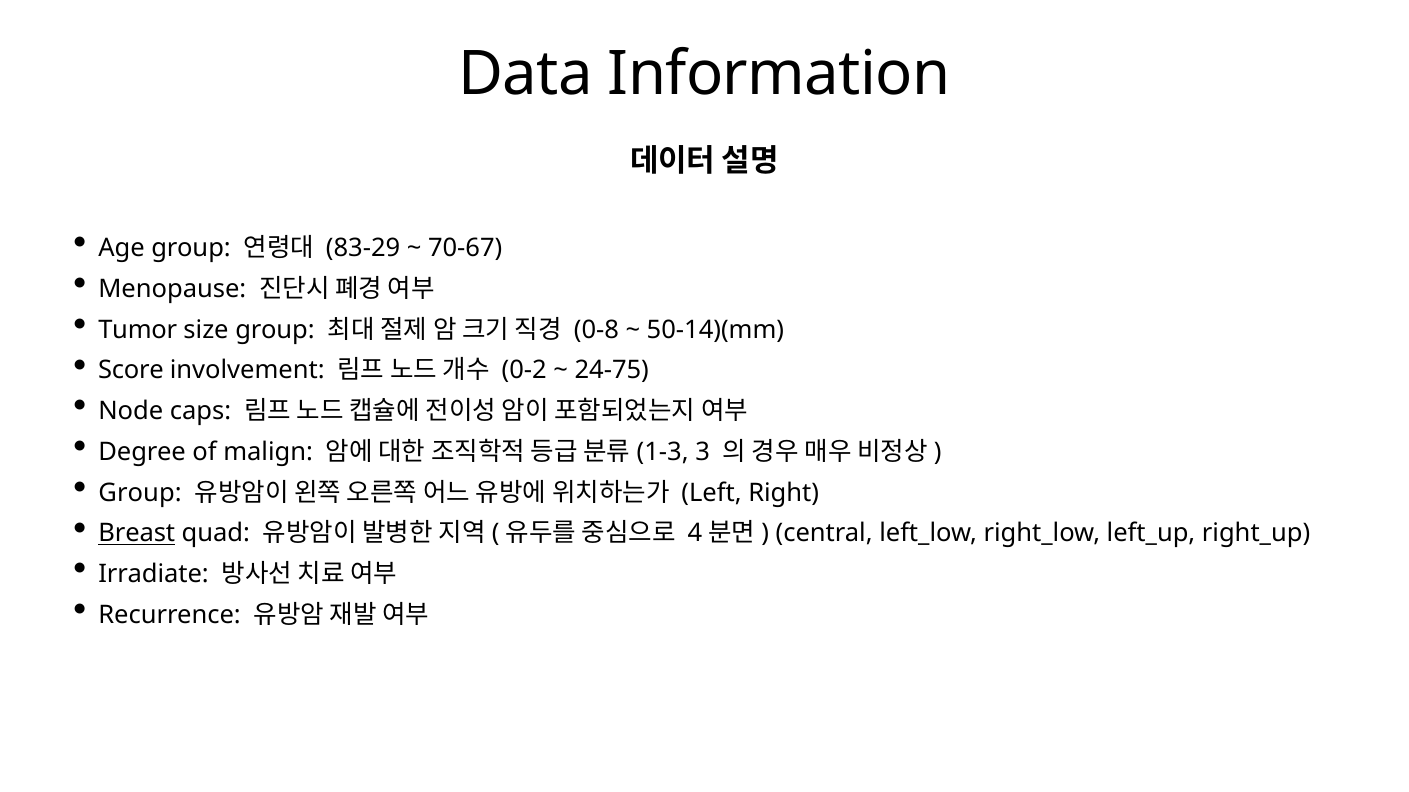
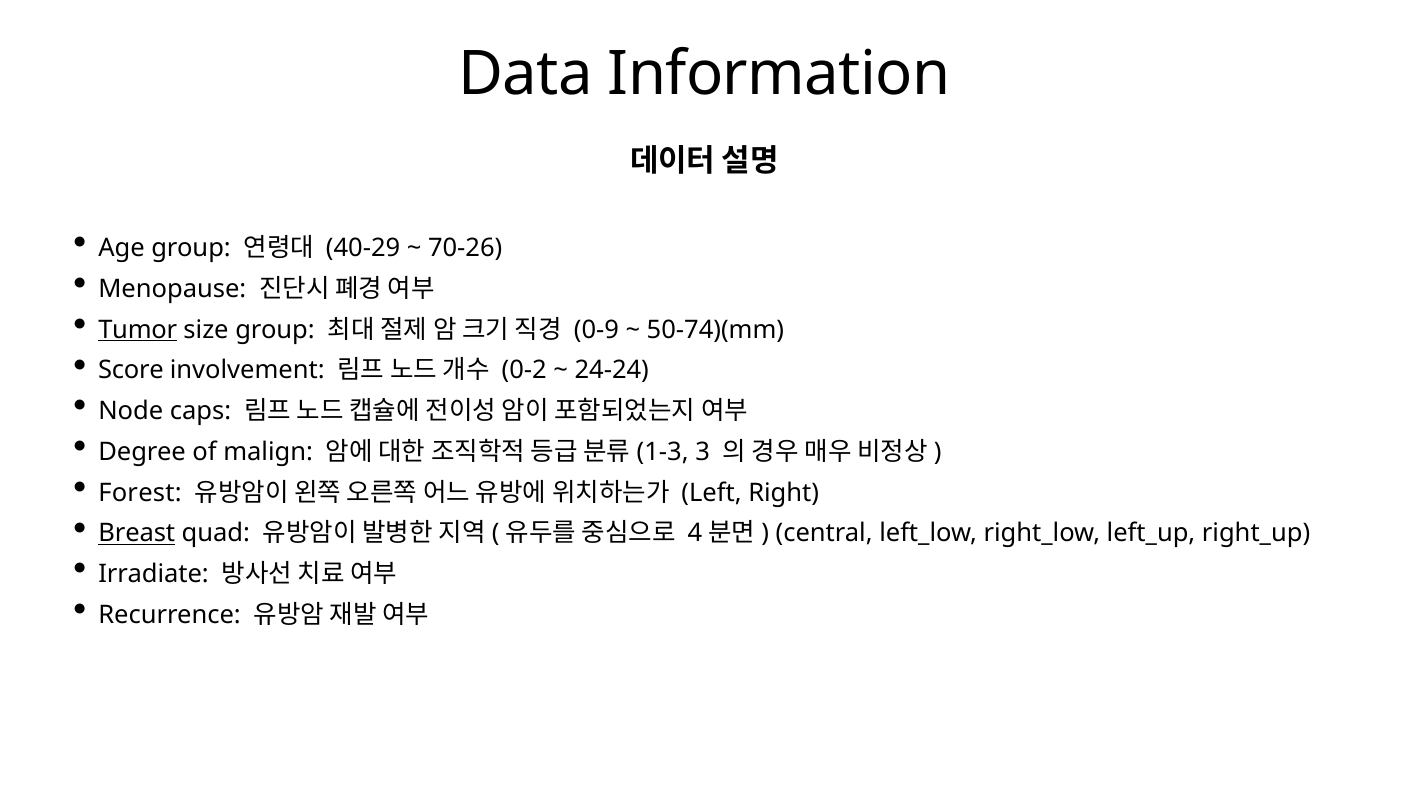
83-29: 83-29 -> 40-29 (363, 248)
70-67: 70-67 -> 70-26 (465, 248)
Tumor underline: none -> present (138, 330)
0-8: 0-8 -> 0-9 (596, 330)
50-14)(mm: 50-14)(mm -> 50-74)(mm (715, 330)
24-75: 24-75 -> 24-24 (612, 371)
Group: Group -> Forest (140, 493)
